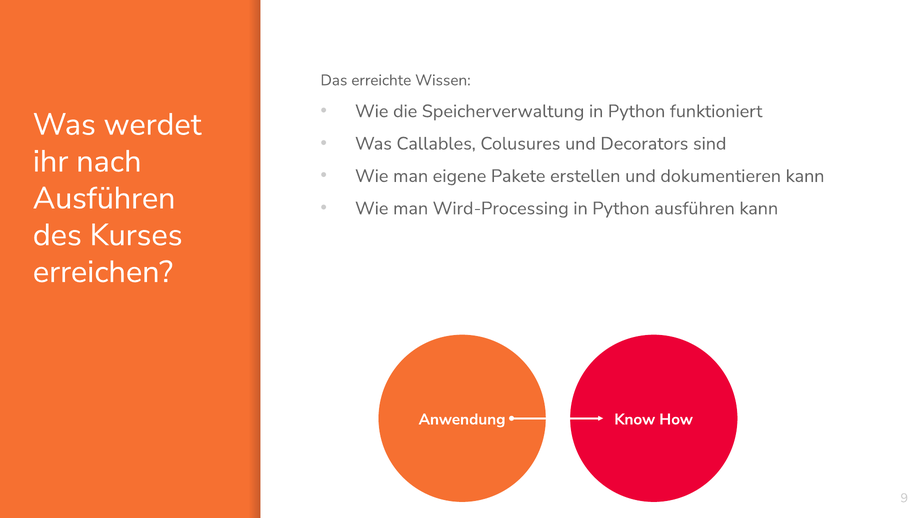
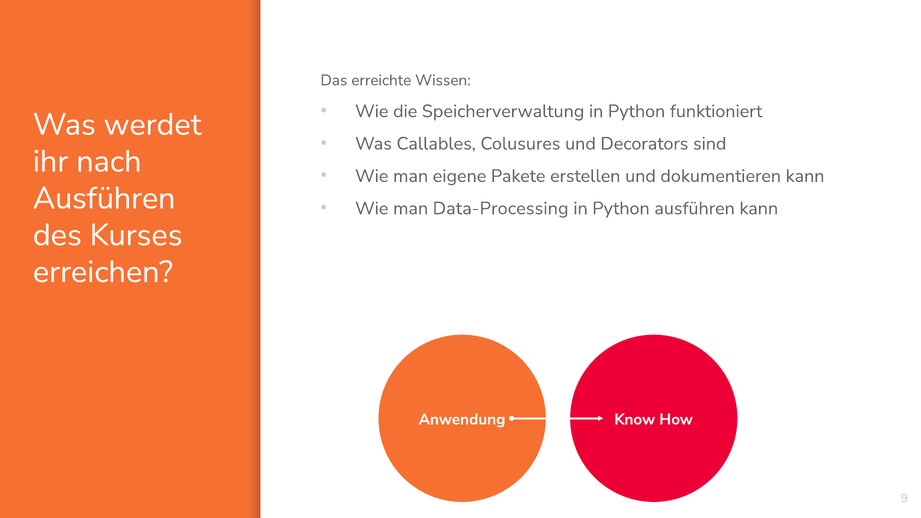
Wird-Processing: Wird-Processing -> Data-Processing (501, 208)
